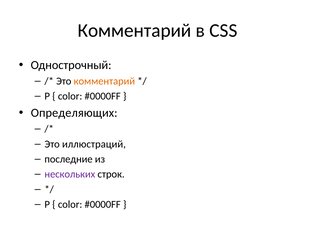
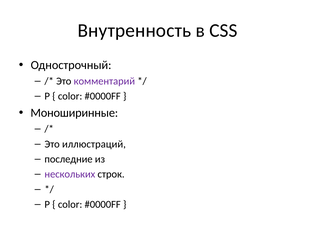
Комментарий: Комментарий -> Внутренность (134, 30)
комментарий colour: orange -> purple (104, 81)
Определяющих: Определяющих -> Моноширинные (74, 113)
